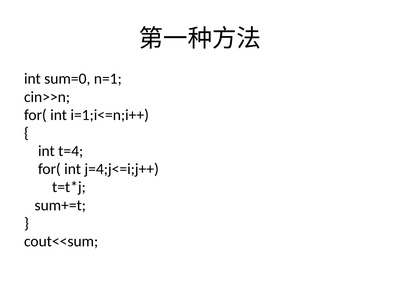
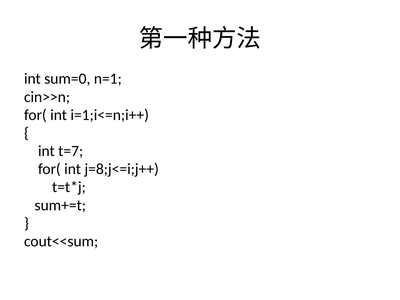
t=4: t=4 -> t=7 (71, 151)
j=4;j<=i;j++: j=4;j<=i;j++ -> j=8;j<=i;j++ (122, 169)
